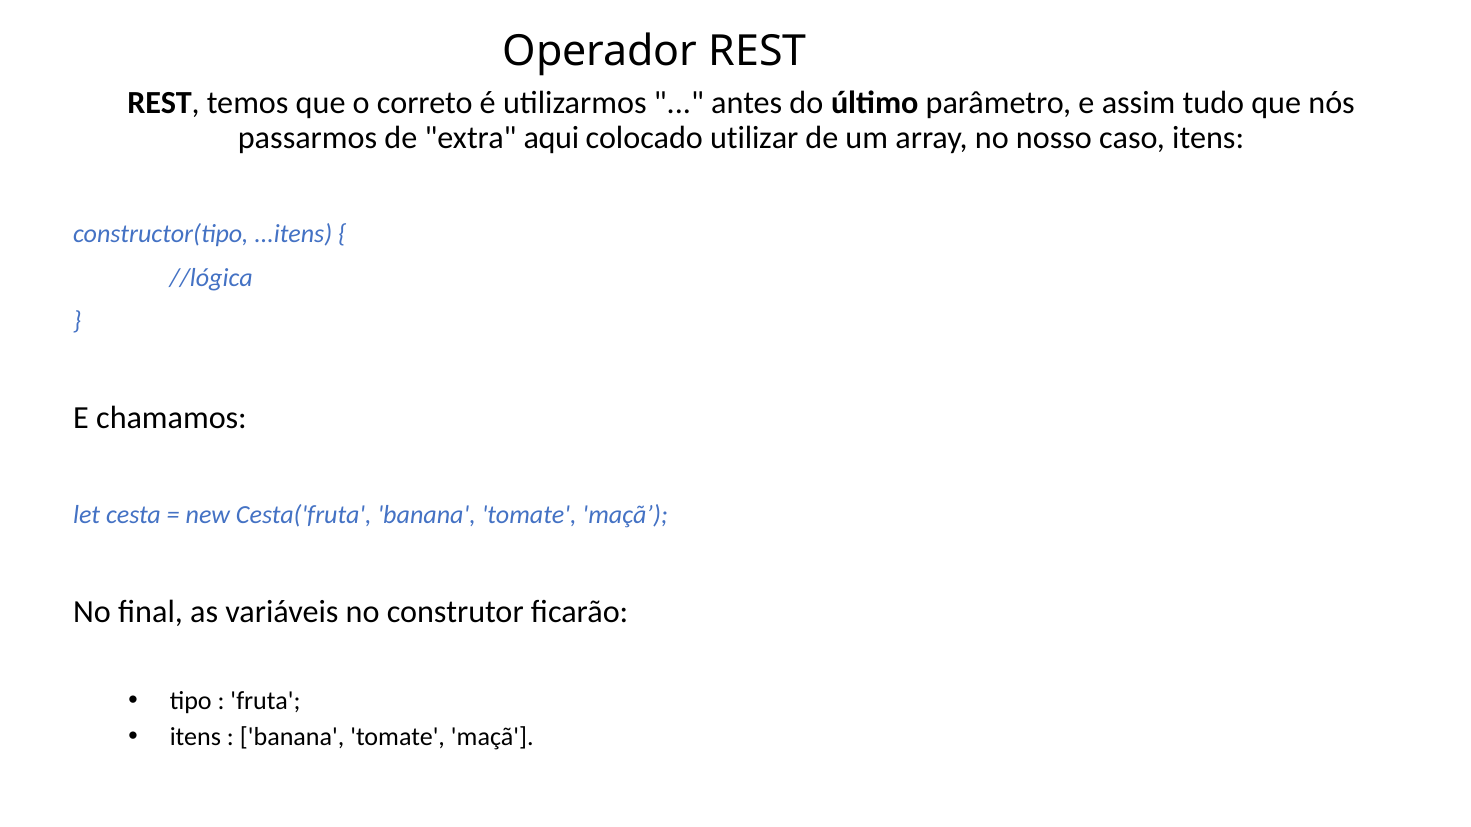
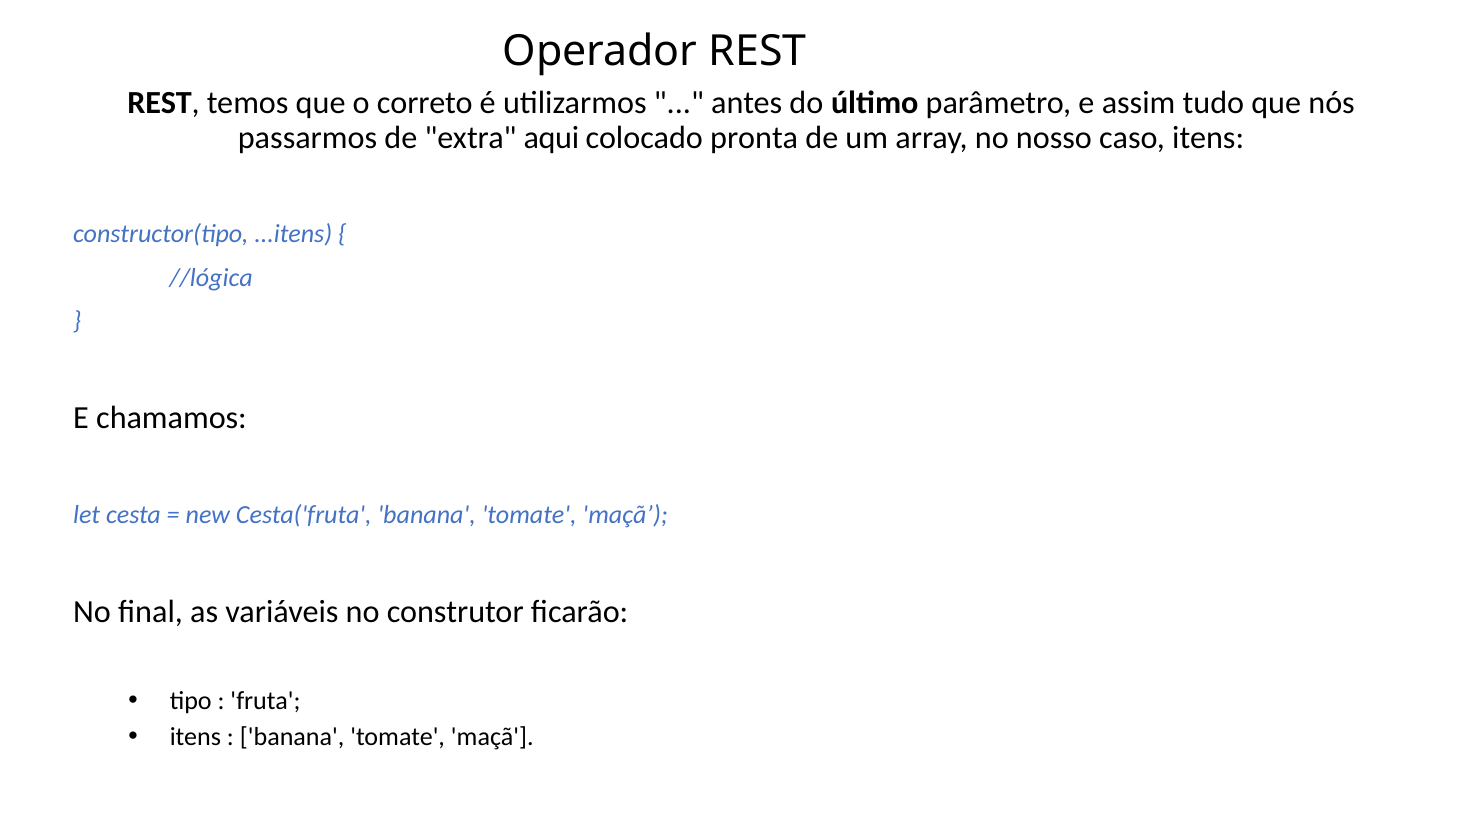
utilizar: utilizar -> pronta (754, 138)
